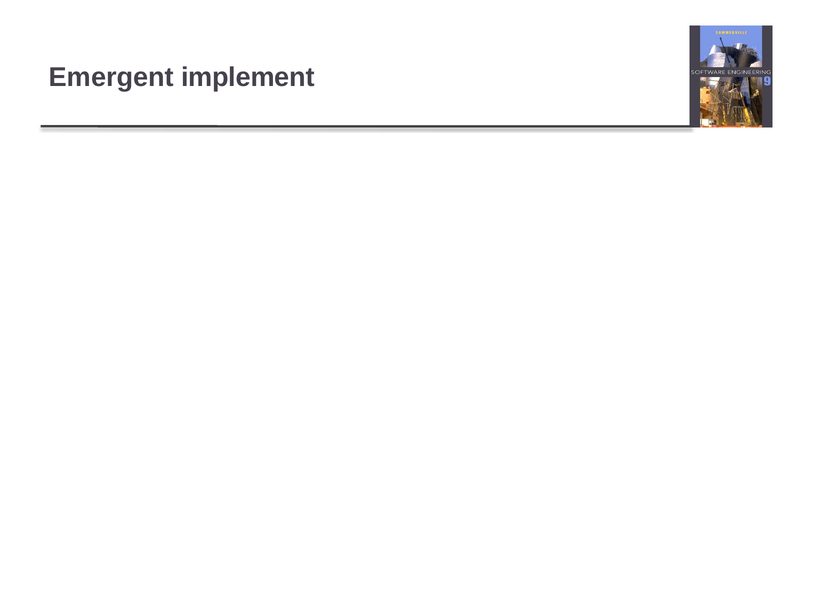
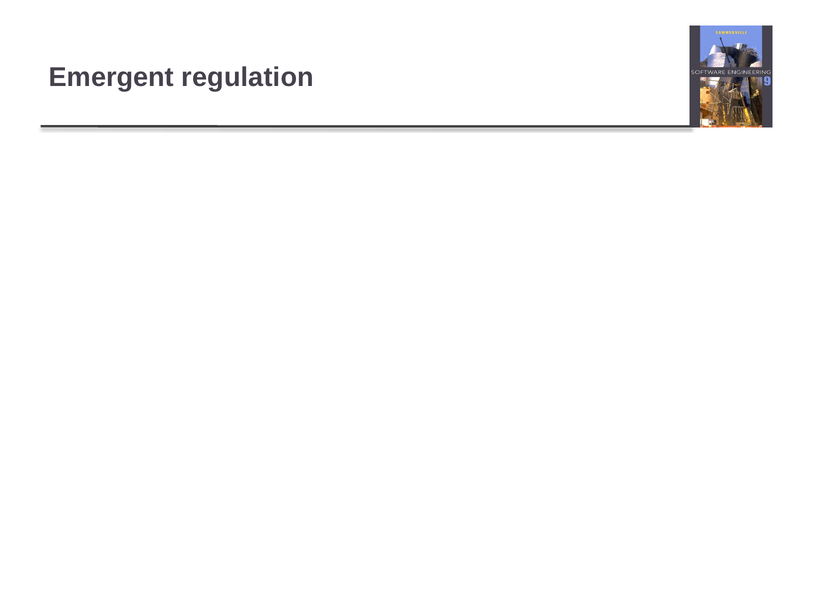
implement: implement -> regulation (248, 77)
